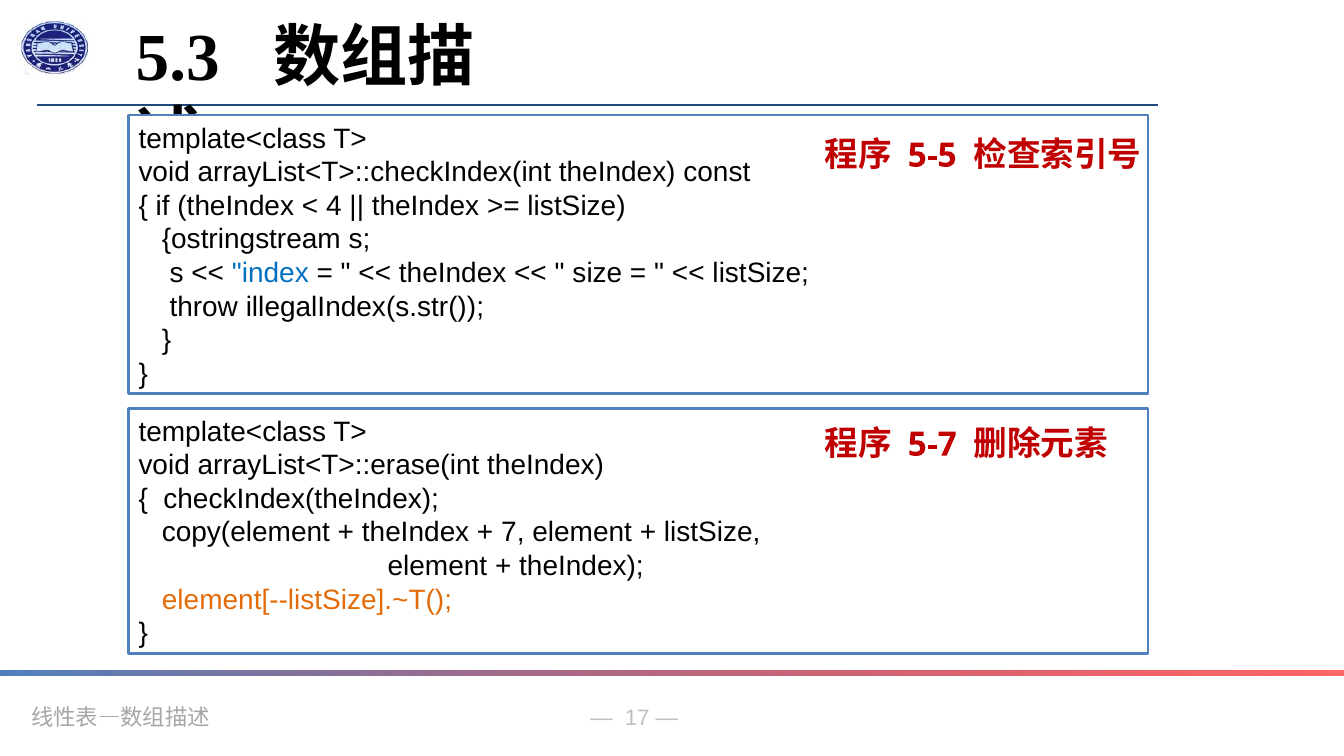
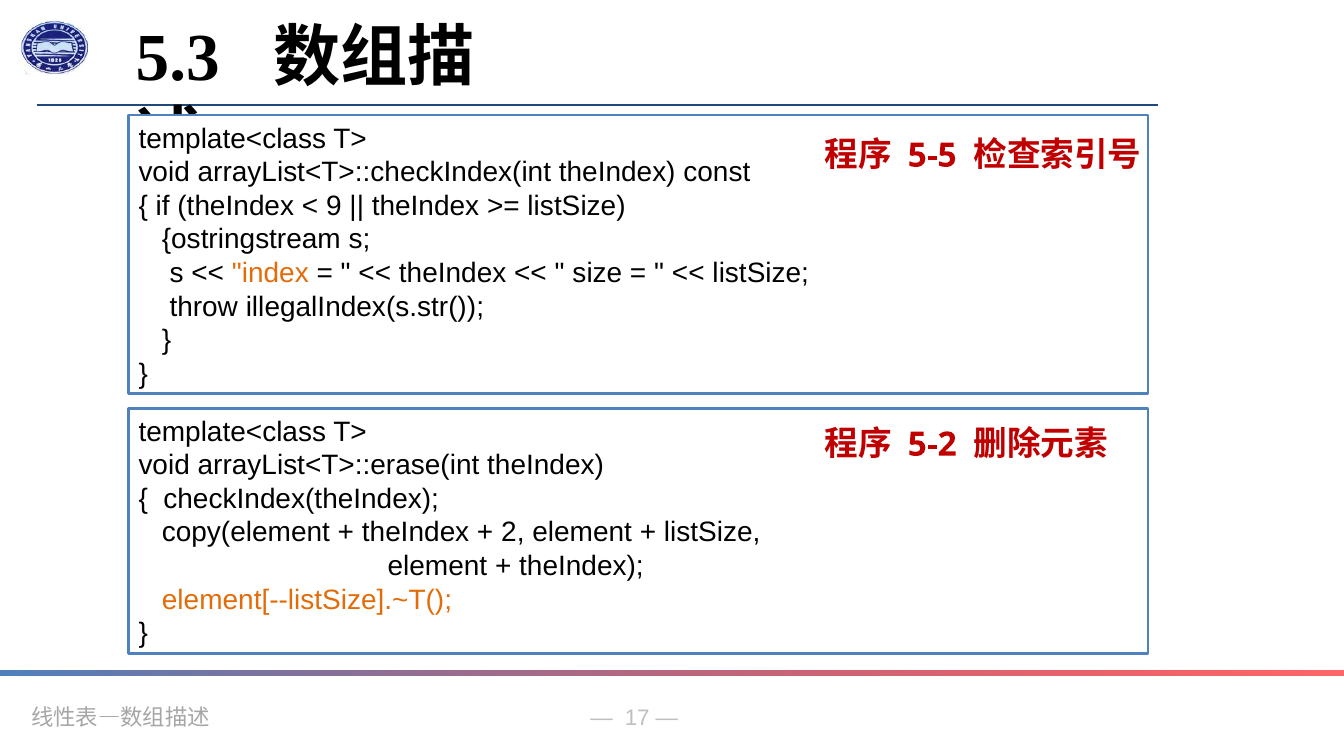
4: 4 -> 9 (334, 206)
index colour: blue -> orange (270, 273)
5-7: 5-7 -> 5-2 (932, 444)
7: 7 -> 2 (513, 532)
